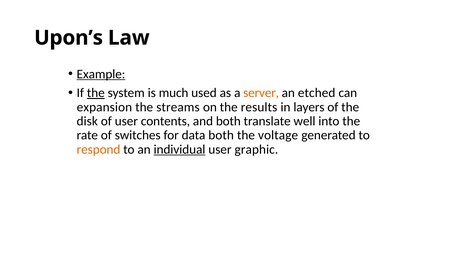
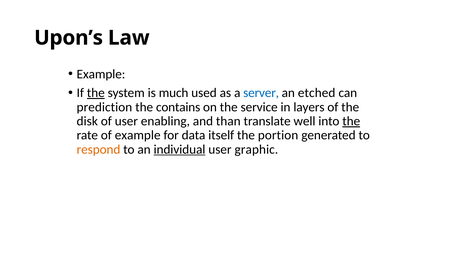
Example underline: present -> none (101, 74)
server colour: orange -> blue (261, 93)
expansion: expansion -> prediction (104, 107)
streams: streams -> contains (178, 107)
results: results -> service (259, 107)
contents: contents -> enabling (165, 122)
and both: both -> than (228, 122)
the underline: none -> present (351, 122)
of switches: switches -> example (138, 136)
data both: both -> itself (221, 136)
voltage: voltage -> portion (278, 136)
